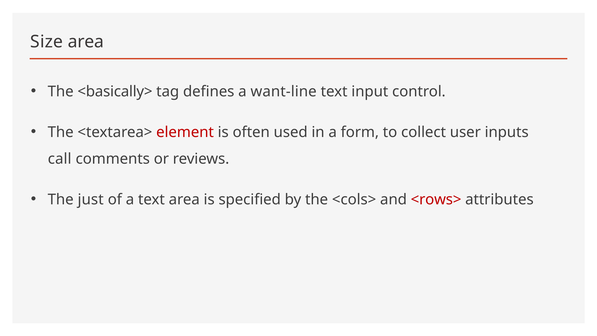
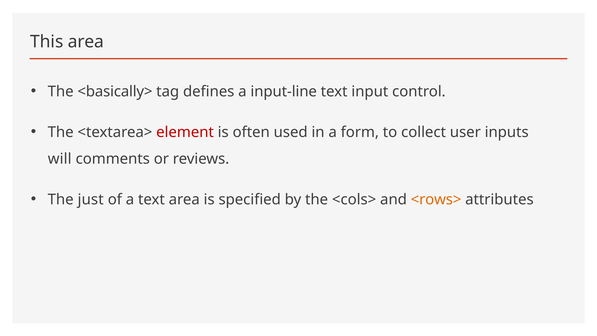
Size: Size -> This (47, 42)
want-line: want-line -> input-line (284, 91)
call: call -> will (60, 159)
<rows> colour: red -> orange (436, 199)
